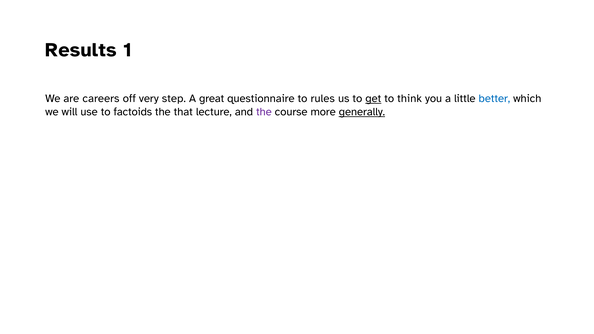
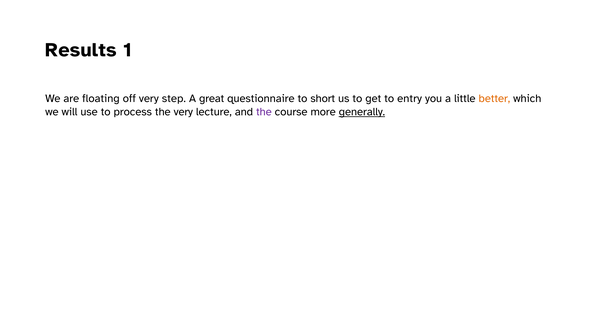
careers: careers -> floating (101, 99)
rules: rules -> short (323, 99)
get underline: present -> none (373, 99)
think: think -> entry (410, 99)
better colour: blue -> orange (494, 99)
factoids: factoids -> process (133, 112)
the that: that -> very (183, 112)
